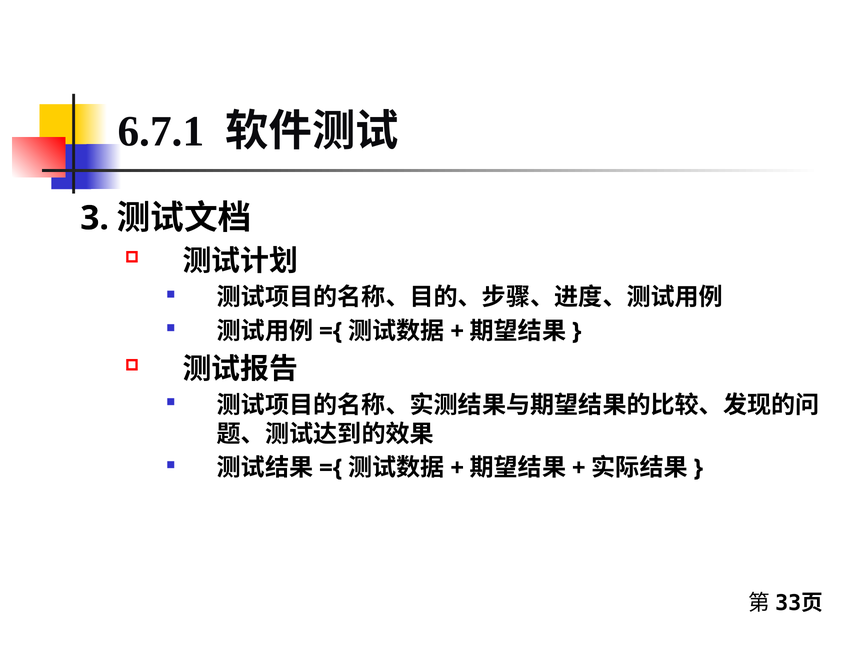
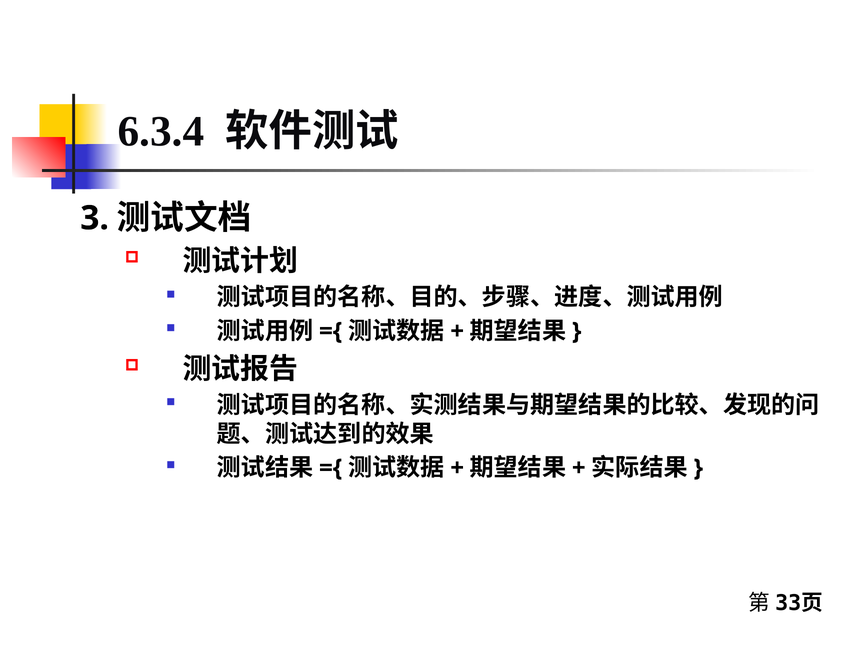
6.7.1: 6.7.1 -> 6.3.4 (161, 131)
